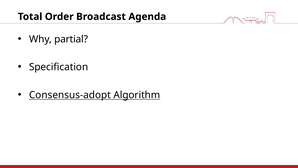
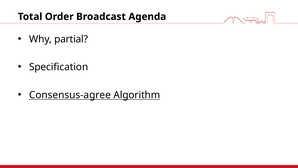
Consensus-adopt: Consensus-adopt -> Consensus-agree (70, 95)
